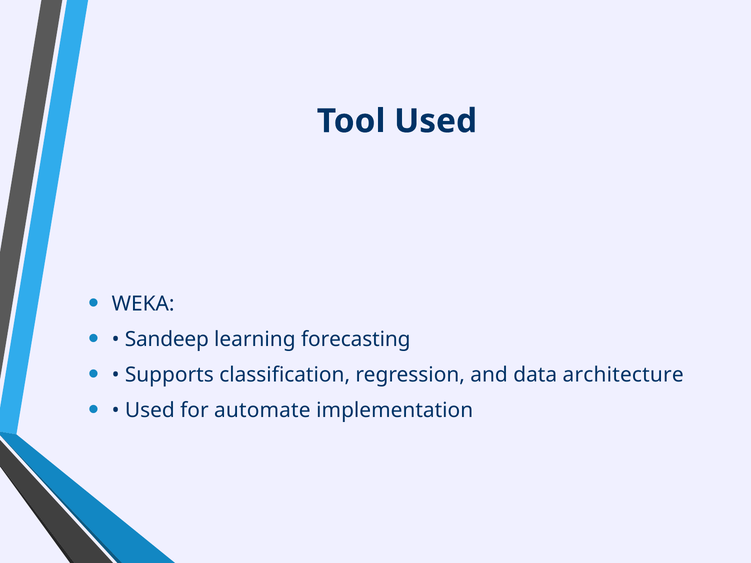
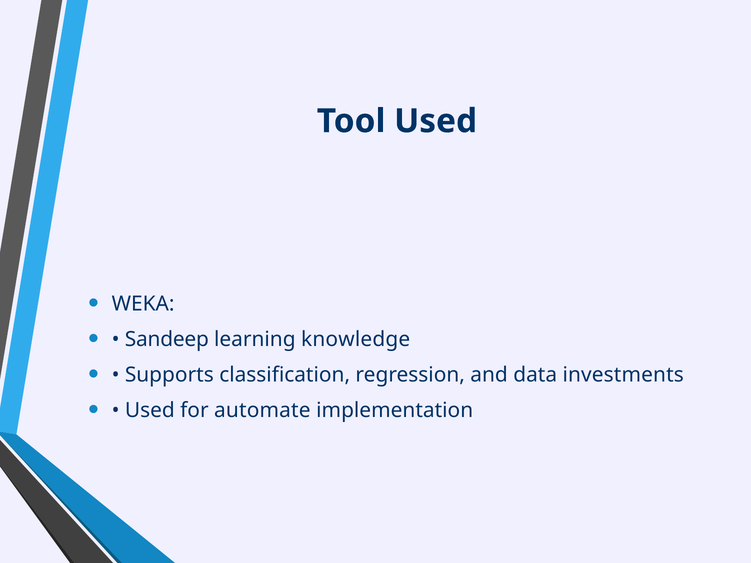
forecasting: forecasting -> knowledge (356, 340)
architecture: architecture -> investments (623, 375)
